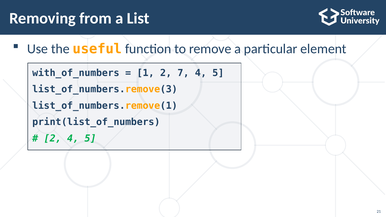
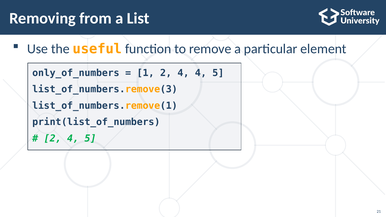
with_of_numbers: with_of_numbers -> only_of_numbers (76, 73)
1 2 7: 7 -> 4 (183, 73)
